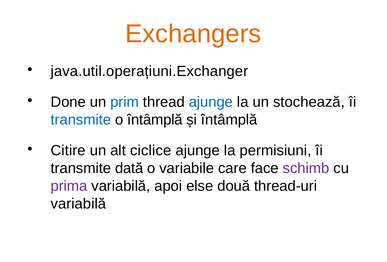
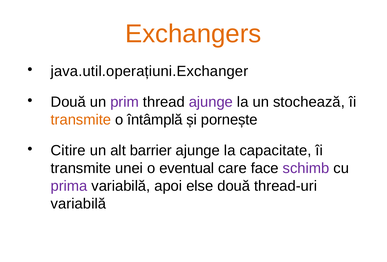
Done: Done -> Două (68, 102)
prim colour: blue -> purple (125, 102)
ajunge colour: blue -> purple (211, 102)
transmite colour: blue -> orange (81, 120)
și întâmplă: întâmplă -> pornește (229, 120)
ciclice: ciclice -> barrier (151, 150)
permisiuni: permisiuni -> capacitate (275, 150)
dată: dată -> unei (129, 168)
variabile: variabile -> eventual (187, 168)
